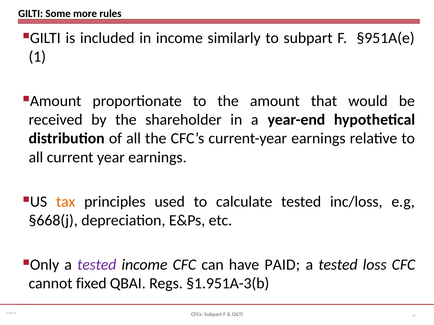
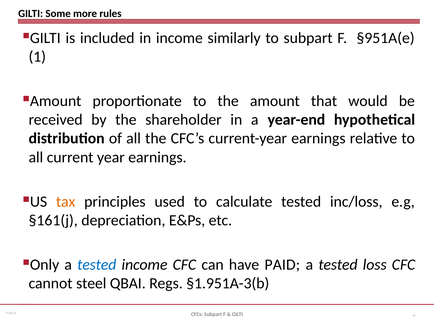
§668(j: §668(j -> §161(j (53, 221)
tested colour: purple -> blue (97, 265)
fixed: fixed -> steel (91, 284)
